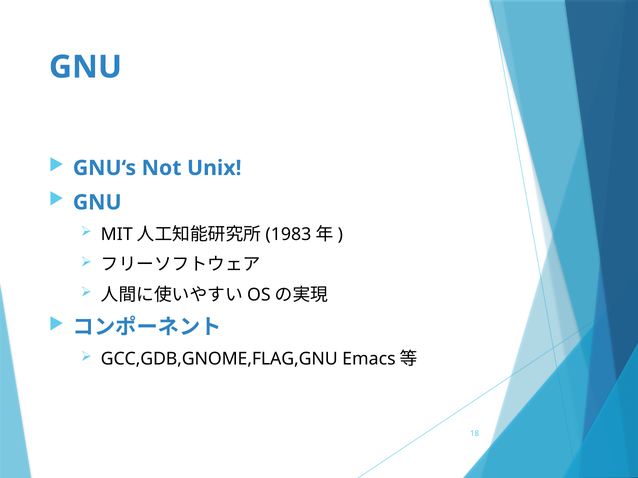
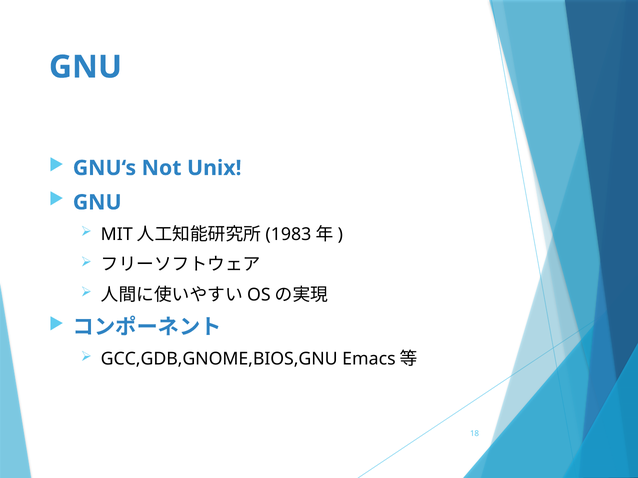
GCC,GDB,GNOME,FLAG,GNU: GCC,GDB,GNOME,FLAG,GNU -> GCC,GDB,GNOME,BIOS,GNU (219, 360)
